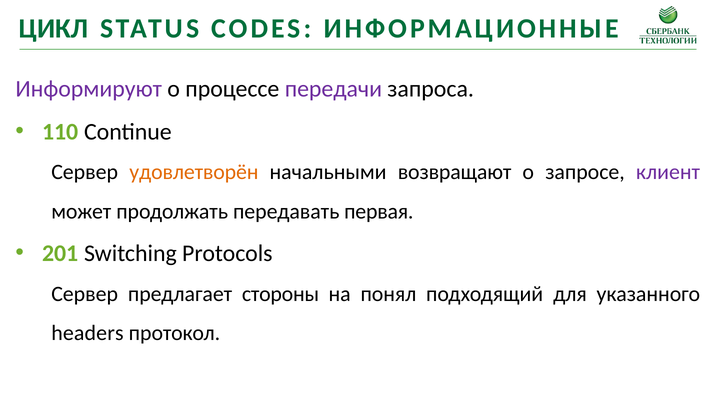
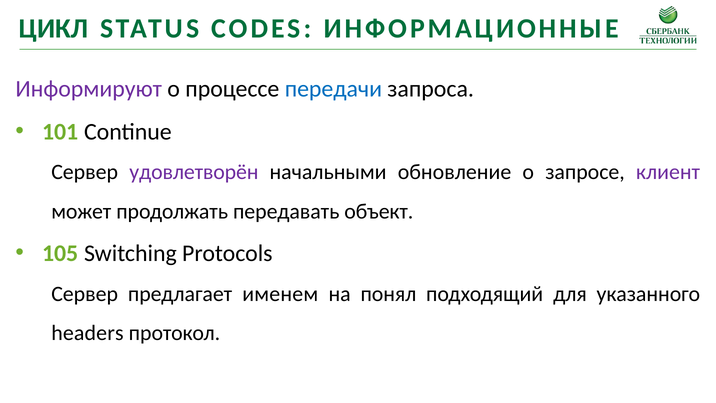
передачи colour: purple -> blue (333, 89)
110: 110 -> 101 (60, 132)
удовлетворён colour: orange -> purple (194, 172)
возвращают: возвращают -> обновление (455, 172)
первая: первая -> объект (379, 211)
201: 201 -> 105 (60, 253)
стороны: стороны -> именем (280, 294)
